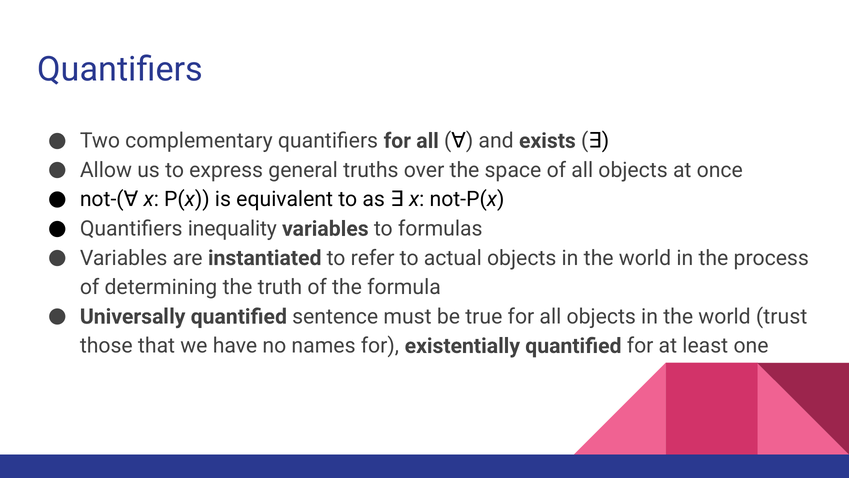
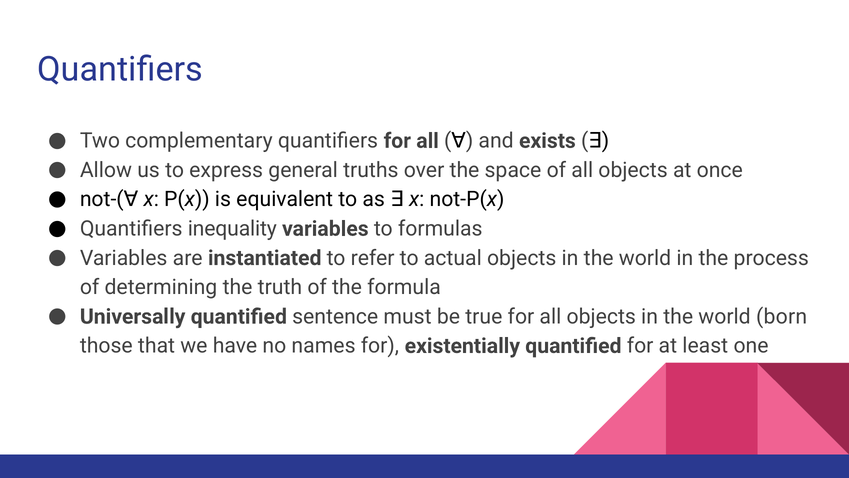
trust: trust -> born (782, 316)
